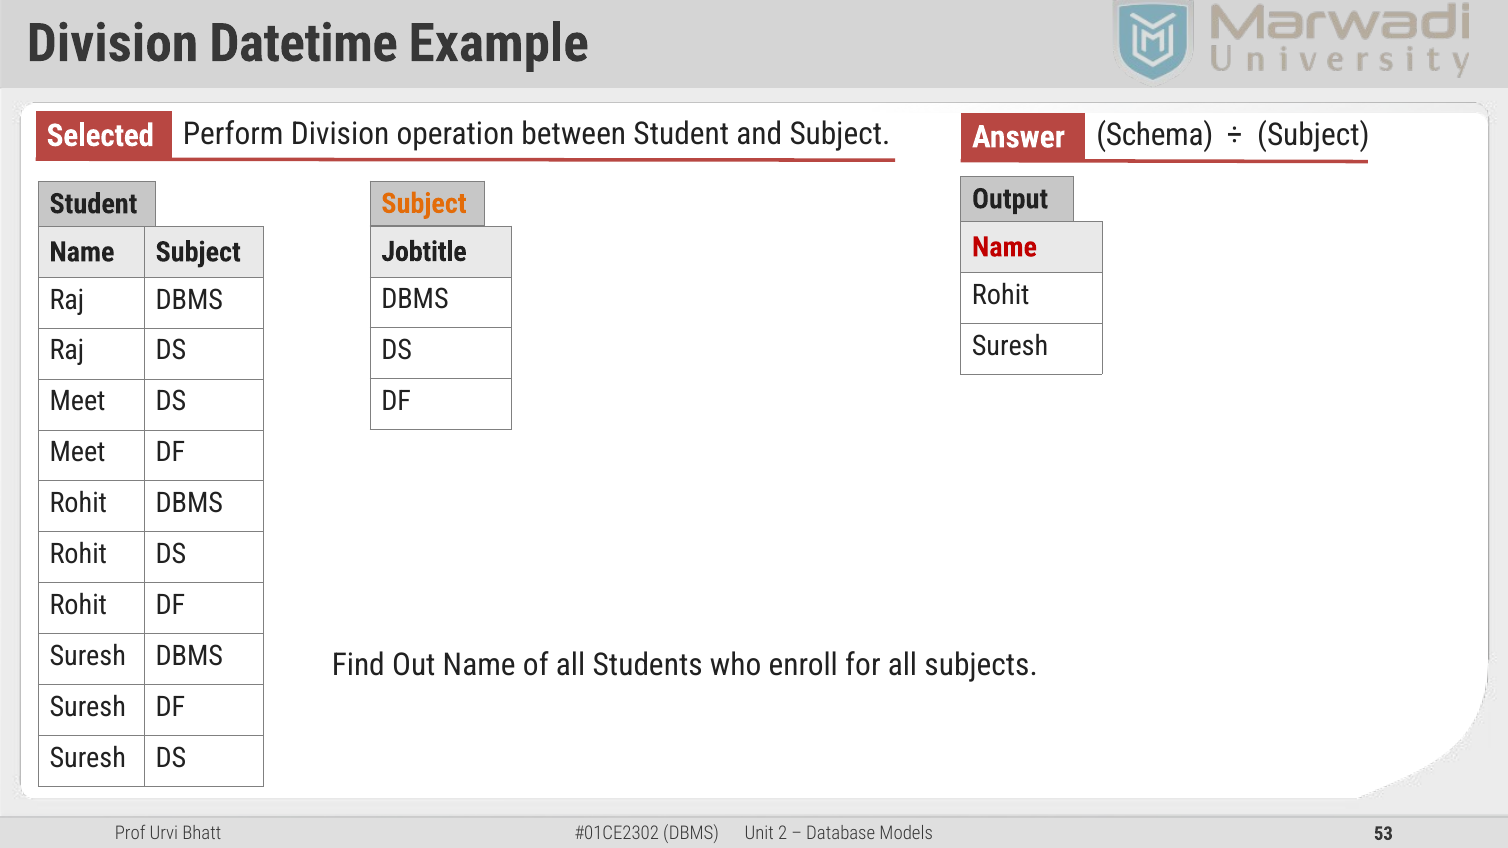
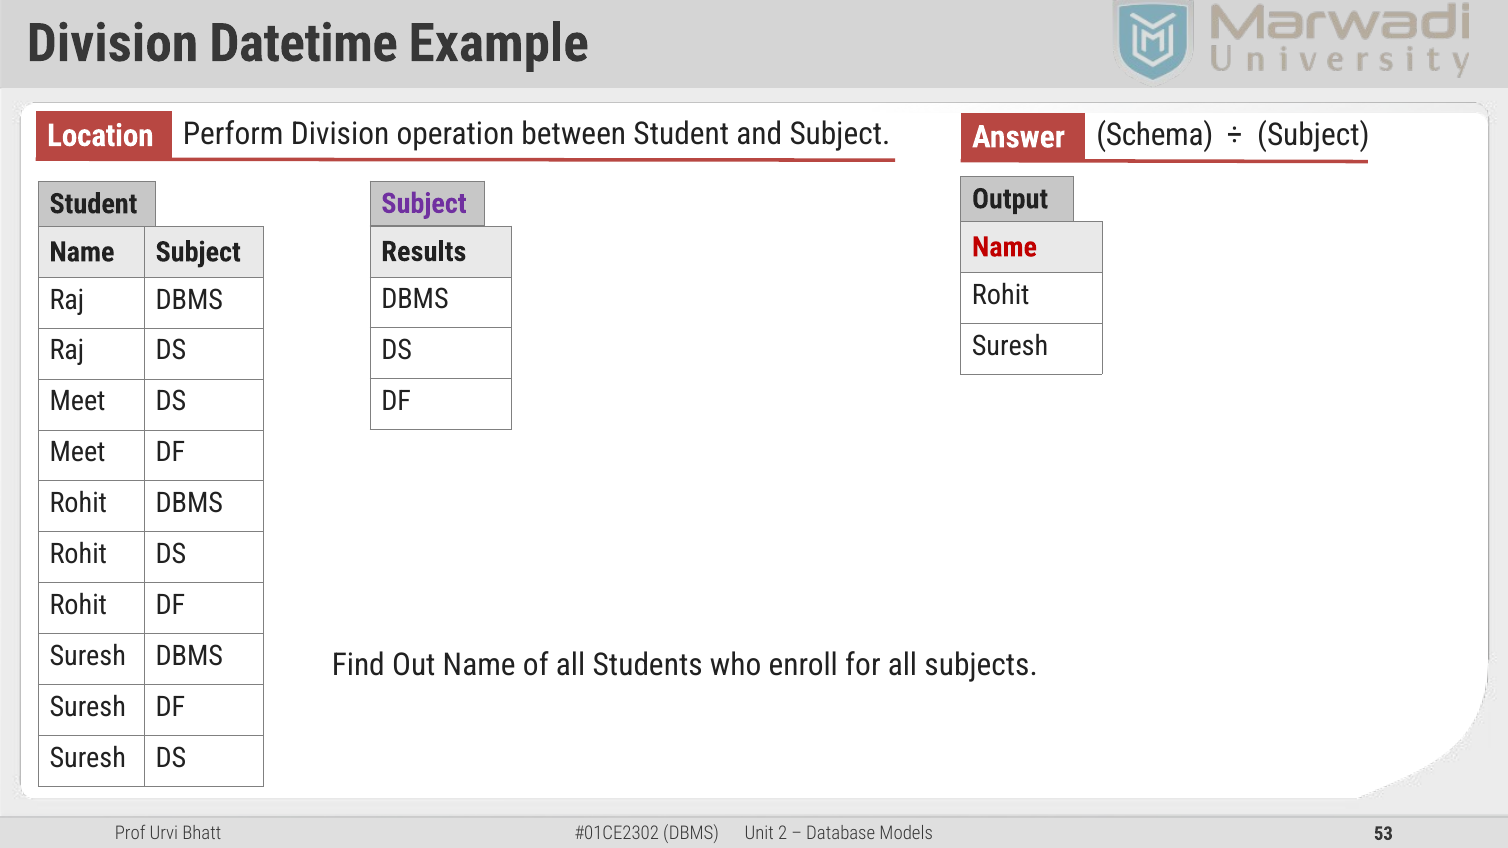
Selected: Selected -> Location (100, 136)
Subject colour: orange -> purple (424, 204)
Jobtitle: Jobtitle -> Results (424, 252)
